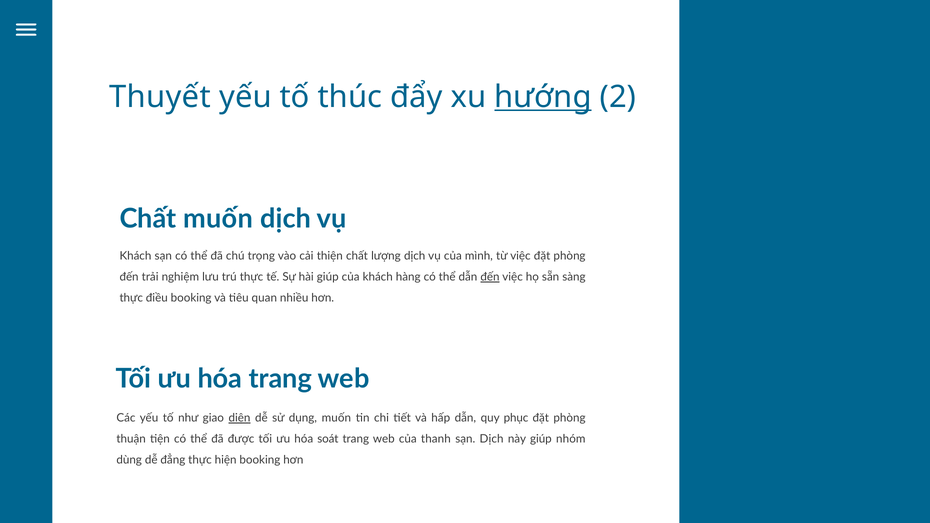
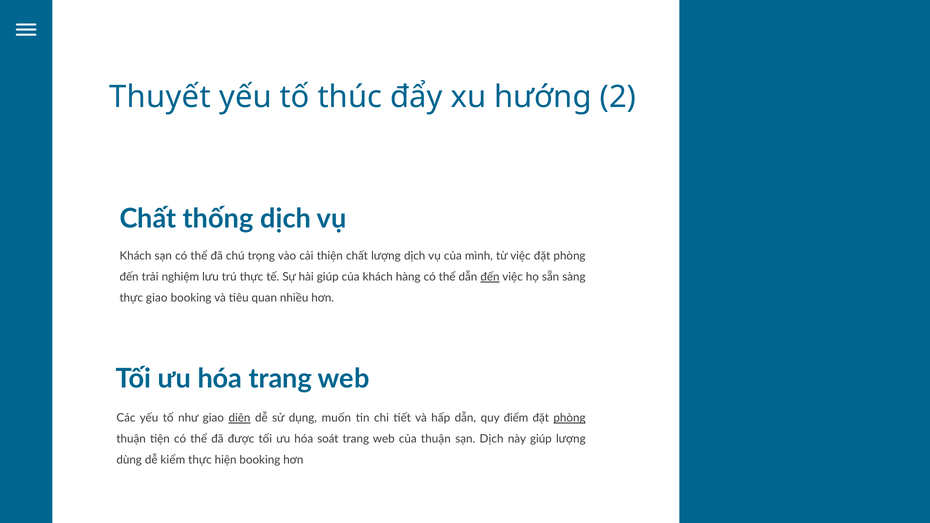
hướng underline: present -> none (543, 97)
Chất muốn: muốn -> thống (218, 219)
thực điều: điều -> giao (157, 298)
phục: phục -> điểm (516, 418)
phòng underline: none -> present (570, 418)
của thanh: thanh -> thuận (436, 439)
giúp nhóm: nhóm -> lượng (571, 439)
đẳng: đẳng -> kiểm (173, 460)
